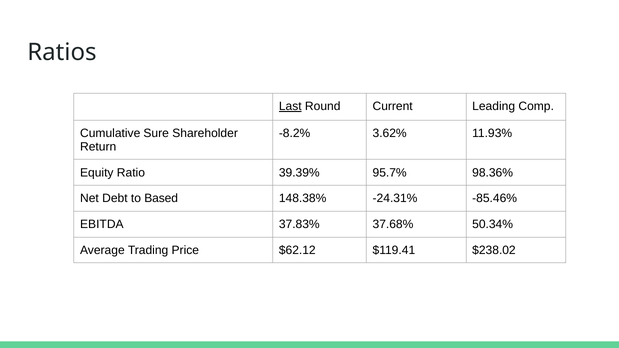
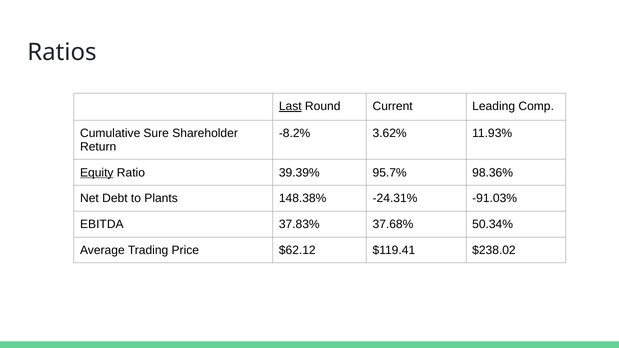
Equity underline: none -> present (97, 173)
Based: Based -> Plants (161, 199)
-85.46%: -85.46% -> -91.03% (495, 199)
